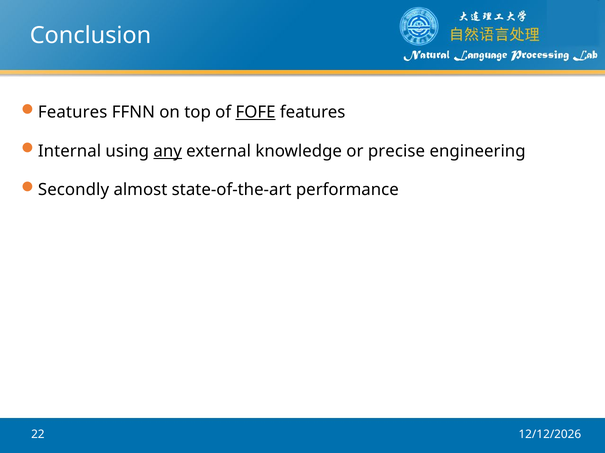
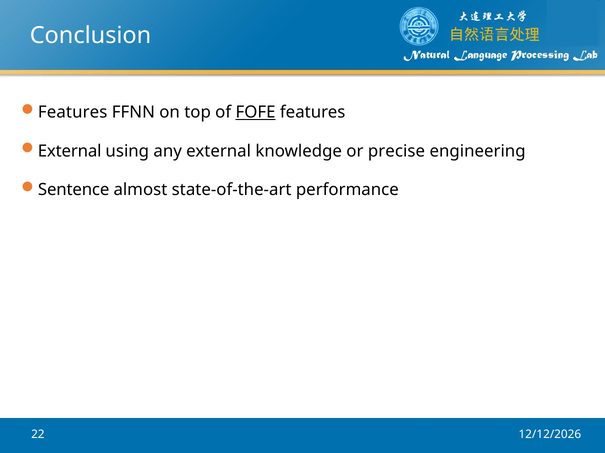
Internal: Internal -> External (70, 151)
any underline: present -> none (168, 151)
Secondly: Secondly -> Sentence (74, 190)
